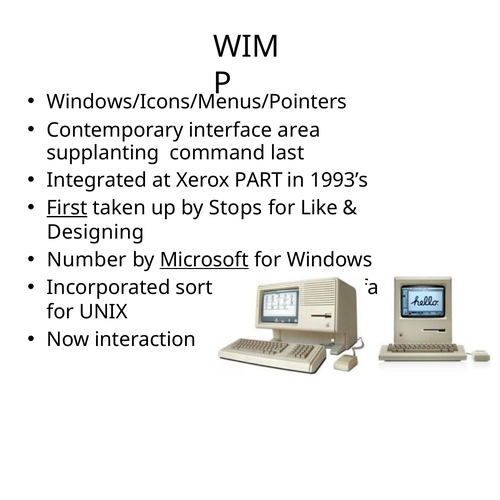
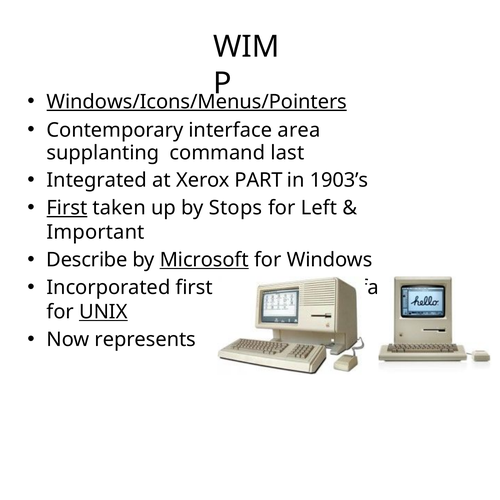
Windows/Icons/Menus/Pointers underline: none -> present (197, 102)
1993’s: 1993’s -> 1903’s (339, 180)
Like: Like -> Left (319, 208)
Designing: Designing -> Important (96, 232)
Number: Number -> Describe (87, 260)
Incorporated sort: sort -> first (194, 288)
UNIX underline: none -> present (103, 312)
interaction: interaction -> represents (145, 340)
